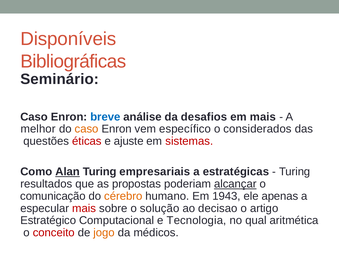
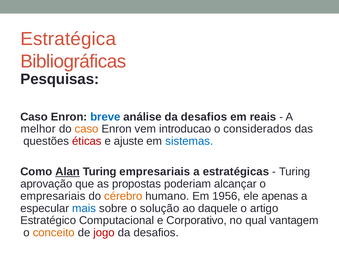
Disponíveis: Disponíveis -> Estratégica (68, 39)
Seminário: Seminário -> Pesquisas (60, 79)
em mais: mais -> reais (263, 117)
específico: específico -> introducao (185, 129)
sistemas colour: red -> blue (189, 141)
resultados: resultados -> aprovação (46, 184)
alcançar underline: present -> none (235, 184)
comunicação: comunicação -> empresariais (53, 196)
1943: 1943 -> 1956 (226, 196)
mais colour: red -> blue (84, 209)
decisao: decisao -> daquele (218, 209)
Tecnologia: Tecnologia -> Corporativo (197, 221)
aritmética: aritmética -> vantagem (294, 221)
conceito colour: red -> orange (54, 233)
jogo colour: orange -> red (104, 233)
médicos: médicos -> desafios (156, 233)
